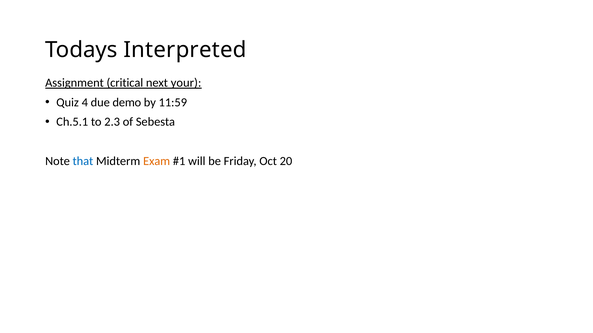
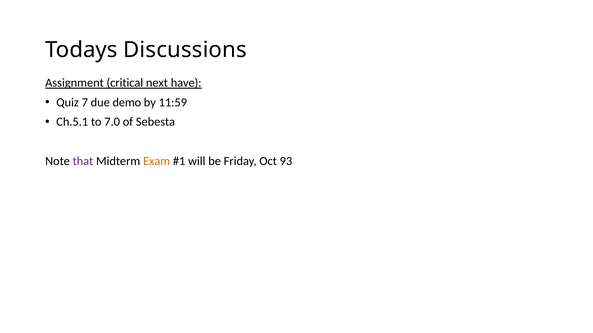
Interpreted: Interpreted -> Discussions (185, 50)
your: your -> have (186, 83)
4: 4 -> 7 (85, 103)
2.3: 2.3 -> 7.0 (112, 122)
that colour: blue -> purple (83, 161)
20: 20 -> 93 (286, 161)
